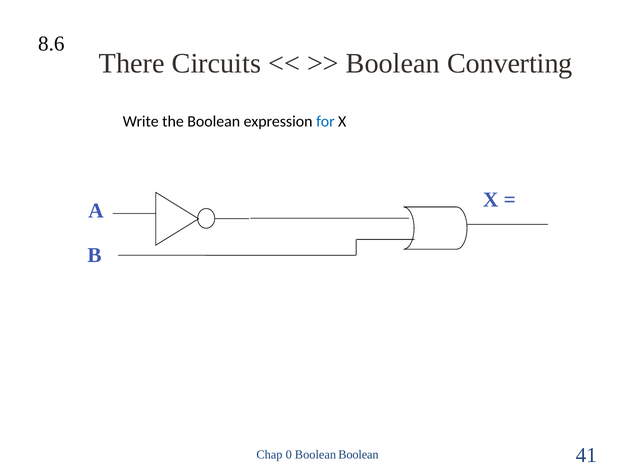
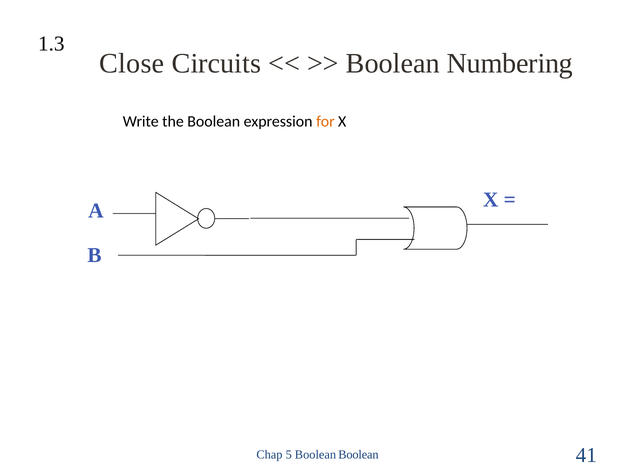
8.6: 8.6 -> 1.3 (51, 44)
There: There -> Close (132, 64)
Converting: Converting -> Numbering (510, 64)
for colour: blue -> orange (325, 122)
0: 0 -> 5 (289, 455)
